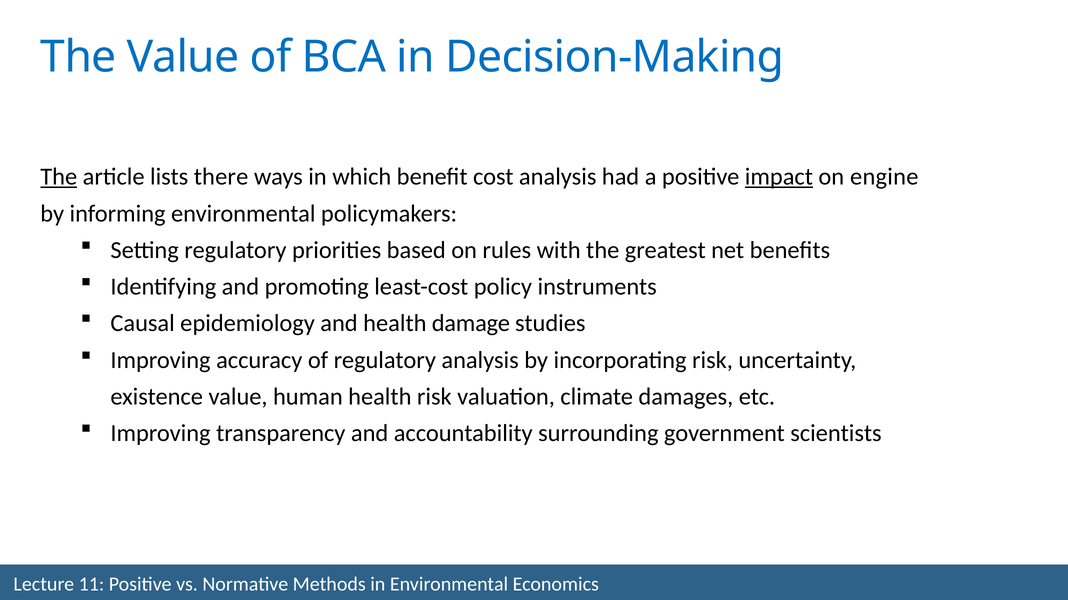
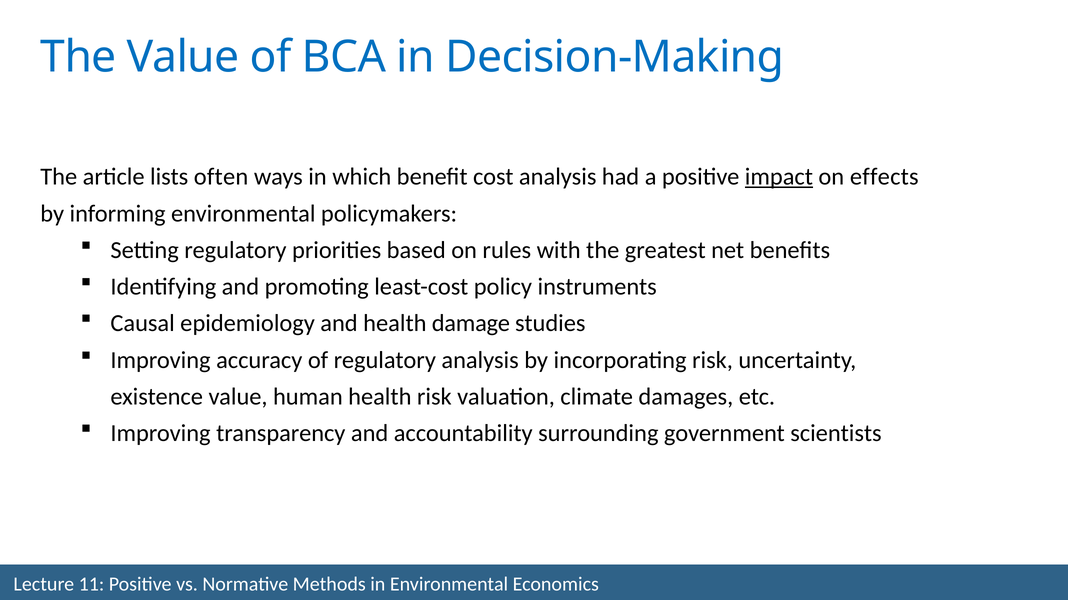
The underline: present -> none (59, 177)
there: there -> often (221, 177)
engine: engine -> effects (884, 177)
